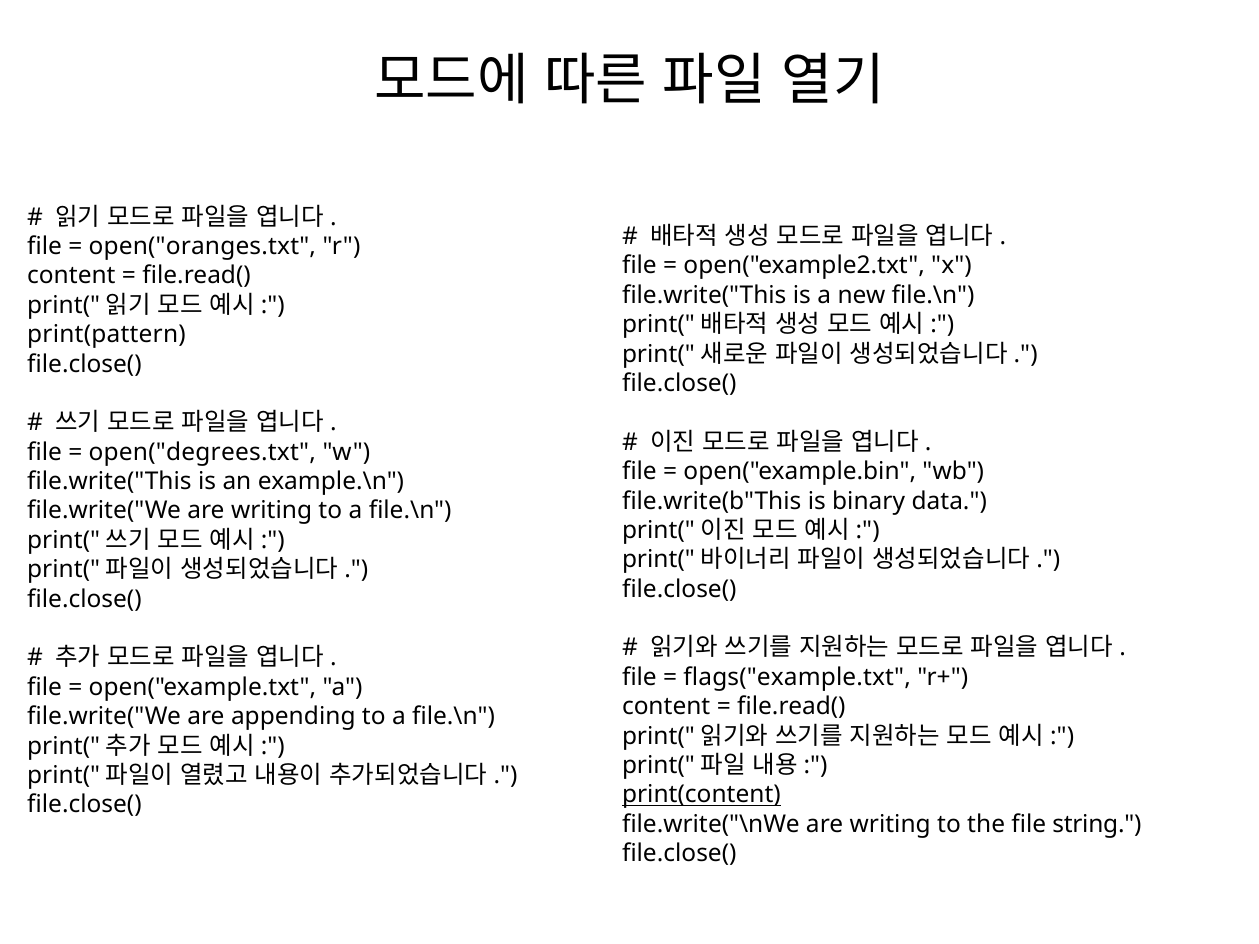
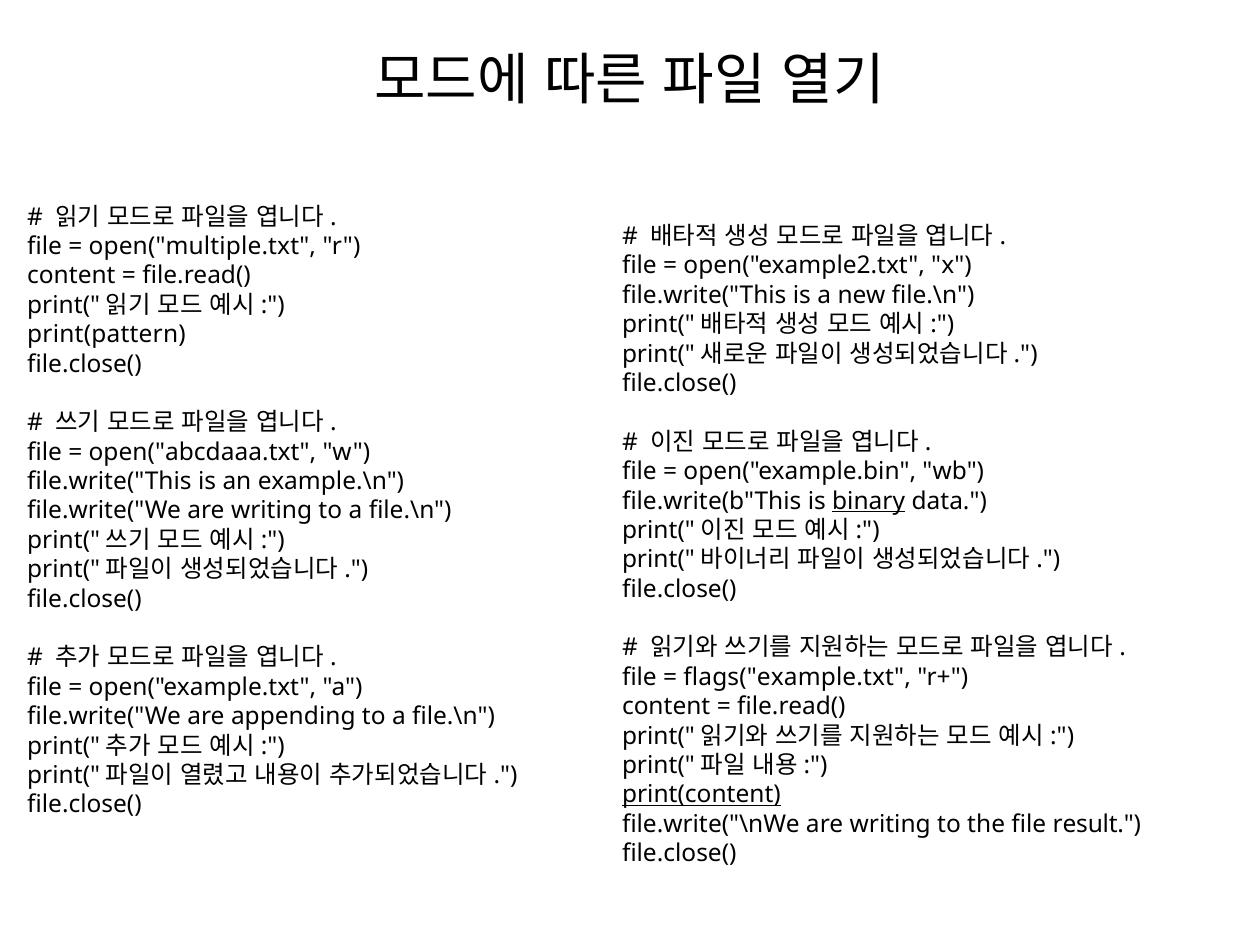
open("oranges.txt: open("oranges.txt -> open("multiple.txt (202, 246)
open("degrees.txt: open("degrees.txt -> open("abcdaaa.txt (202, 452)
binary underline: none -> present (869, 501)
string: string -> result (1097, 824)
